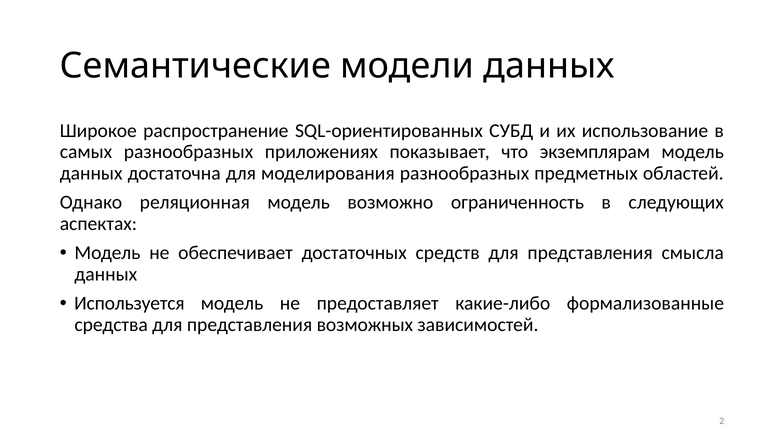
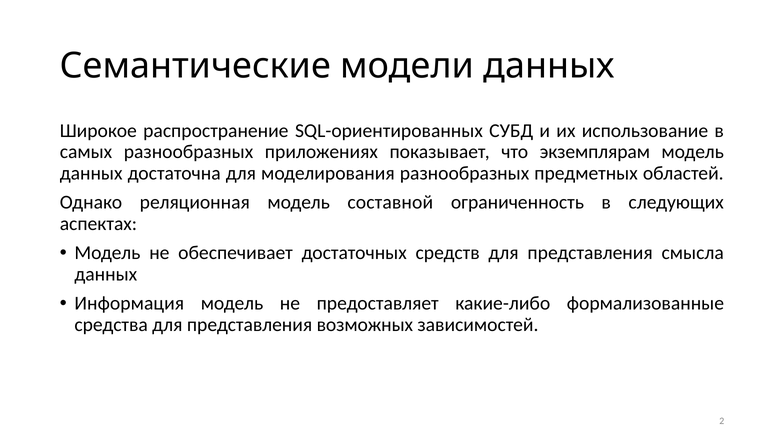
возможно: возможно -> составной (390, 202)
Используется: Используется -> Информация (129, 303)
